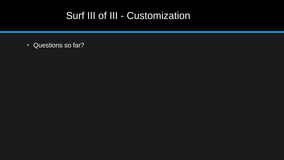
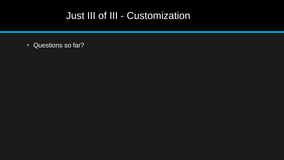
Surf: Surf -> Just (75, 16)
